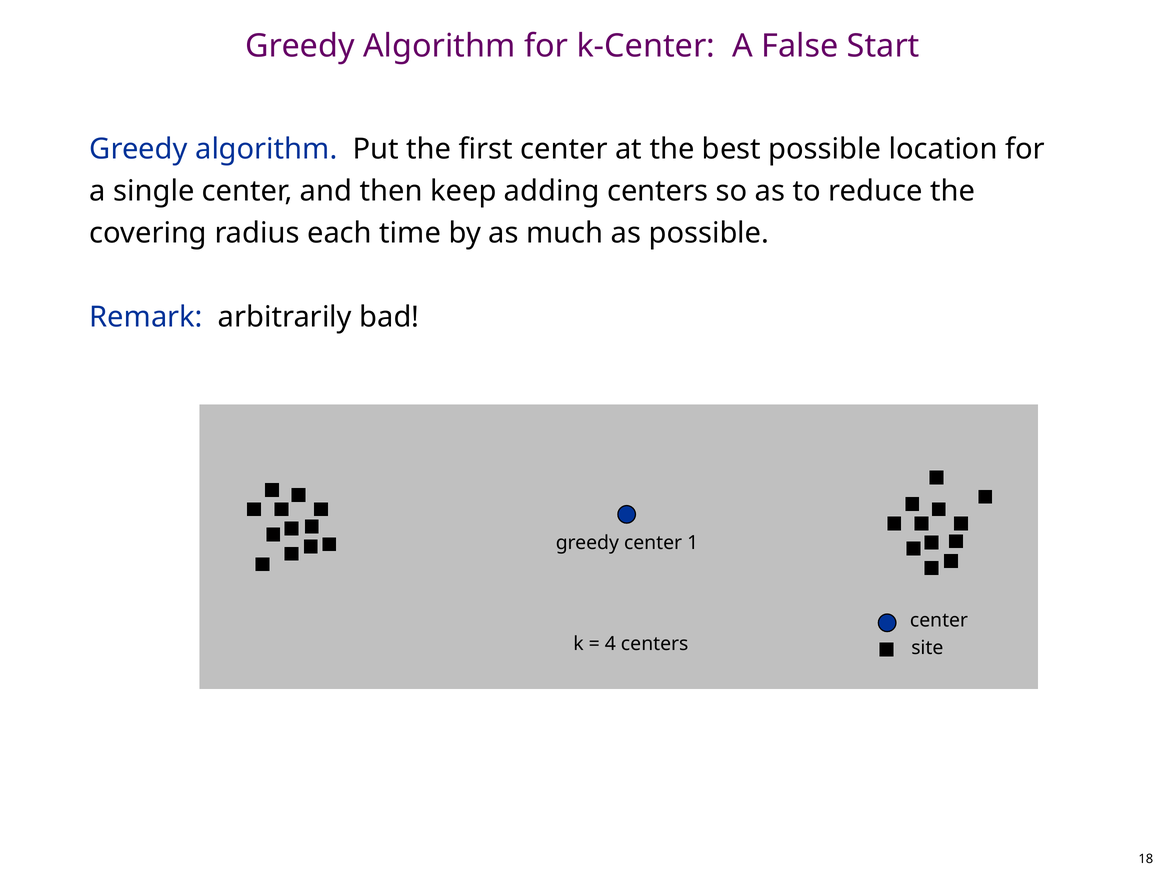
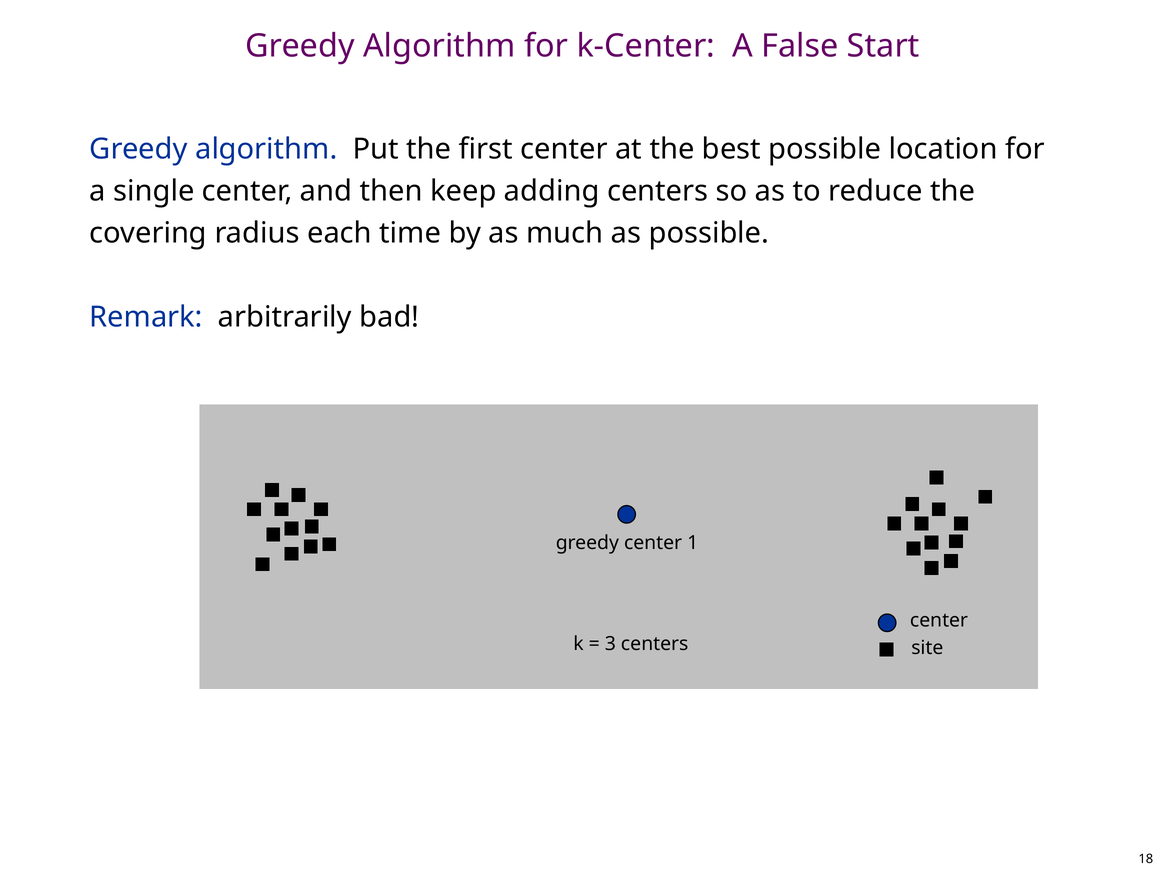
4: 4 -> 3 (610, 644)
